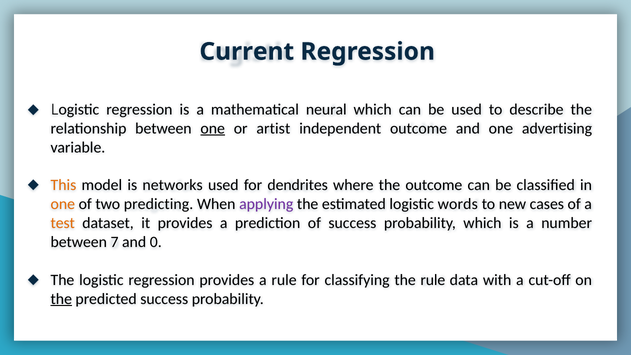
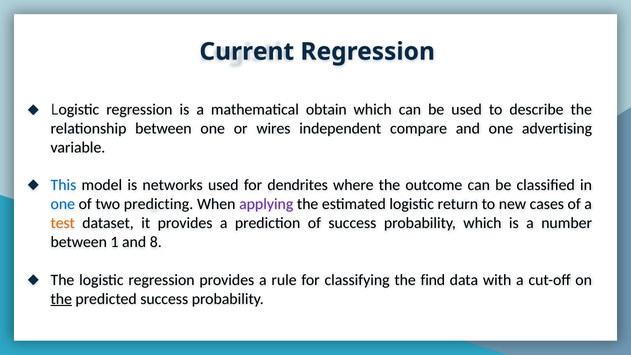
neural: neural -> obtain (326, 109)
one underline: present -> none (213, 128)
artist: artist -> wires (273, 128)
independent outcome: outcome -> compare (419, 128)
This colour: orange -> blue (63, 185)
one colour: orange -> blue (63, 204)
words: words -> return (458, 204)
7: 7 -> 1 (115, 242)
0: 0 -> 8 (156, 242)
the rule: rule -> find (433, 280)
